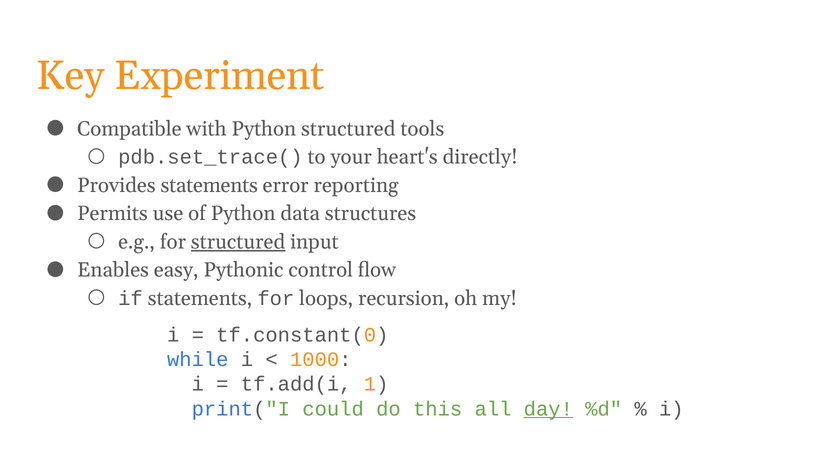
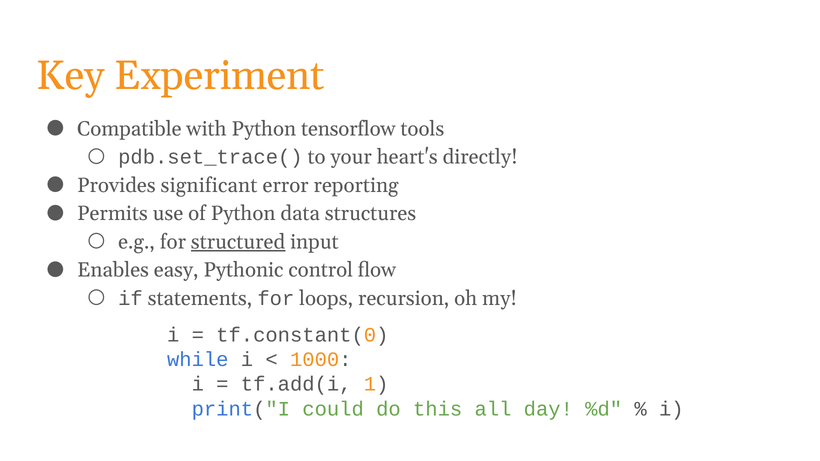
Python structured: structured -> tensorflow (348, 129)
Provides statements: statements -> significant (209, 186)
day underline: present -> none (548, 409)
